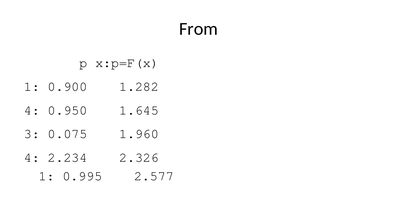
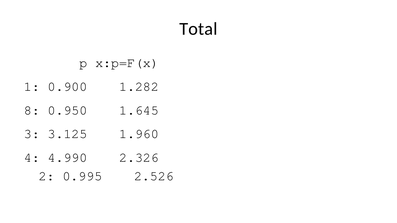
From: From -> Total (198, 29)
4: 4 -> 8 (32, 110)
0.075: 0.075 -> 3.125 (68, 134)
2.234: 2.234 -> 4.990 (68, 158)
1: 1 -> 2 (47, 176)
2.577: 2.577 -> 2.526 (154, 176)
